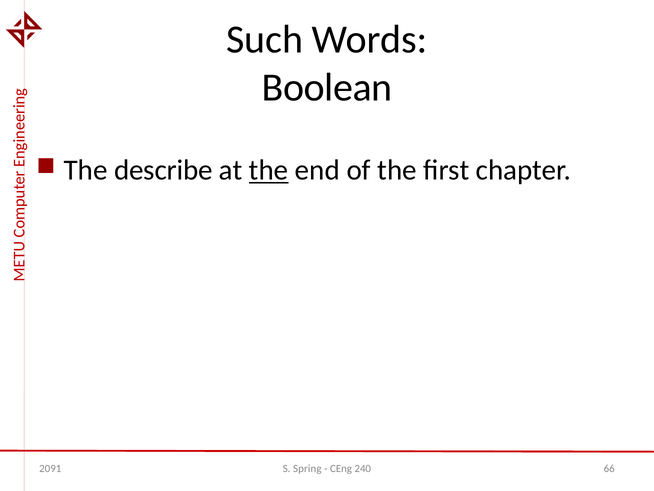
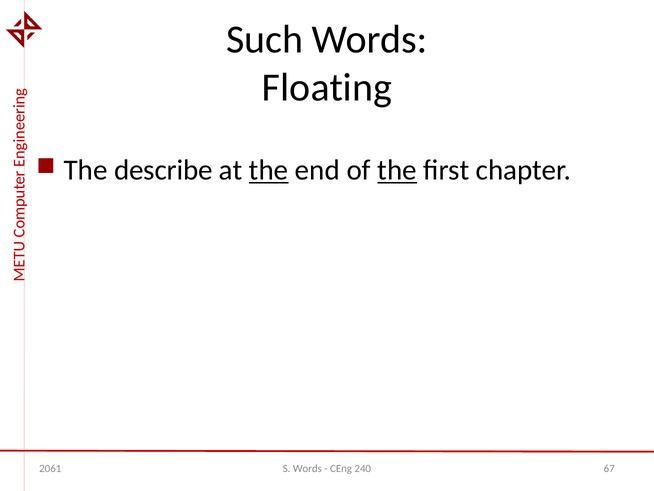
Boolean: Boolean -> Floating (327, 87)
the underline: none -> present (397, 170)
2091: 2091 -> 2061 (50, 468)
S Spring: Spring -> Words (307, 468)
66: 66 -> 67 (609, 468)
